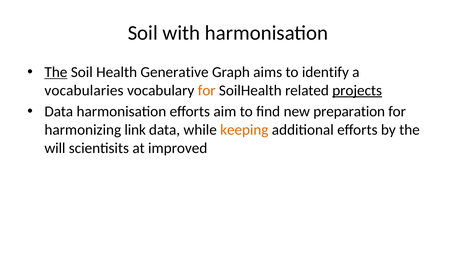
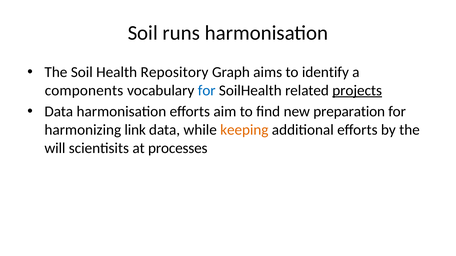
with: with -> runs (181, 33)
The underline: present -> none (56, 72)
Generative: Generative -> Repository (174, 72)
vocabularies: vocabularies -> components (84, 91)
for colour: orange -> blue (207, 91)
improved: improved -> processes (178, 148)
